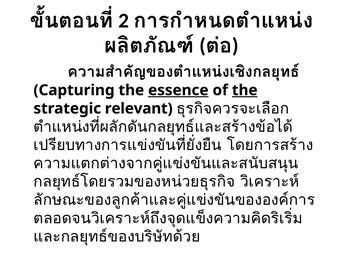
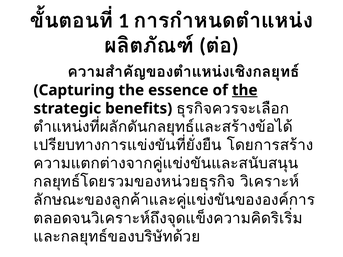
2: 2 -> 1 (124, 21)
essence underline: present -> none (178, 90)
relevant: relevant -> benefits (139, 109)
